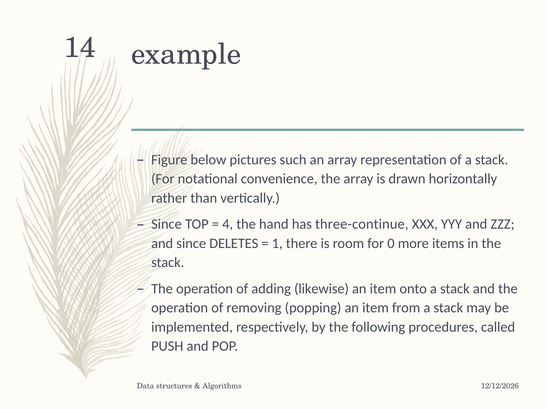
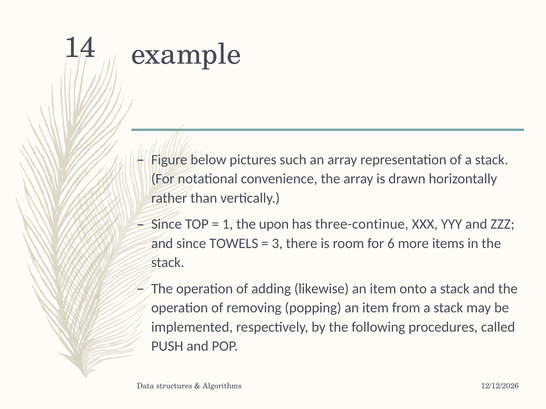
4: 4 -> 1 (228, 224)
hand: hand -> upon (274, 224)
DELETES: DELETES -> TOWELS (234, 244)
1: 1 -> 3 (277, 244)
0: 0 -> 6 (391, 244)
